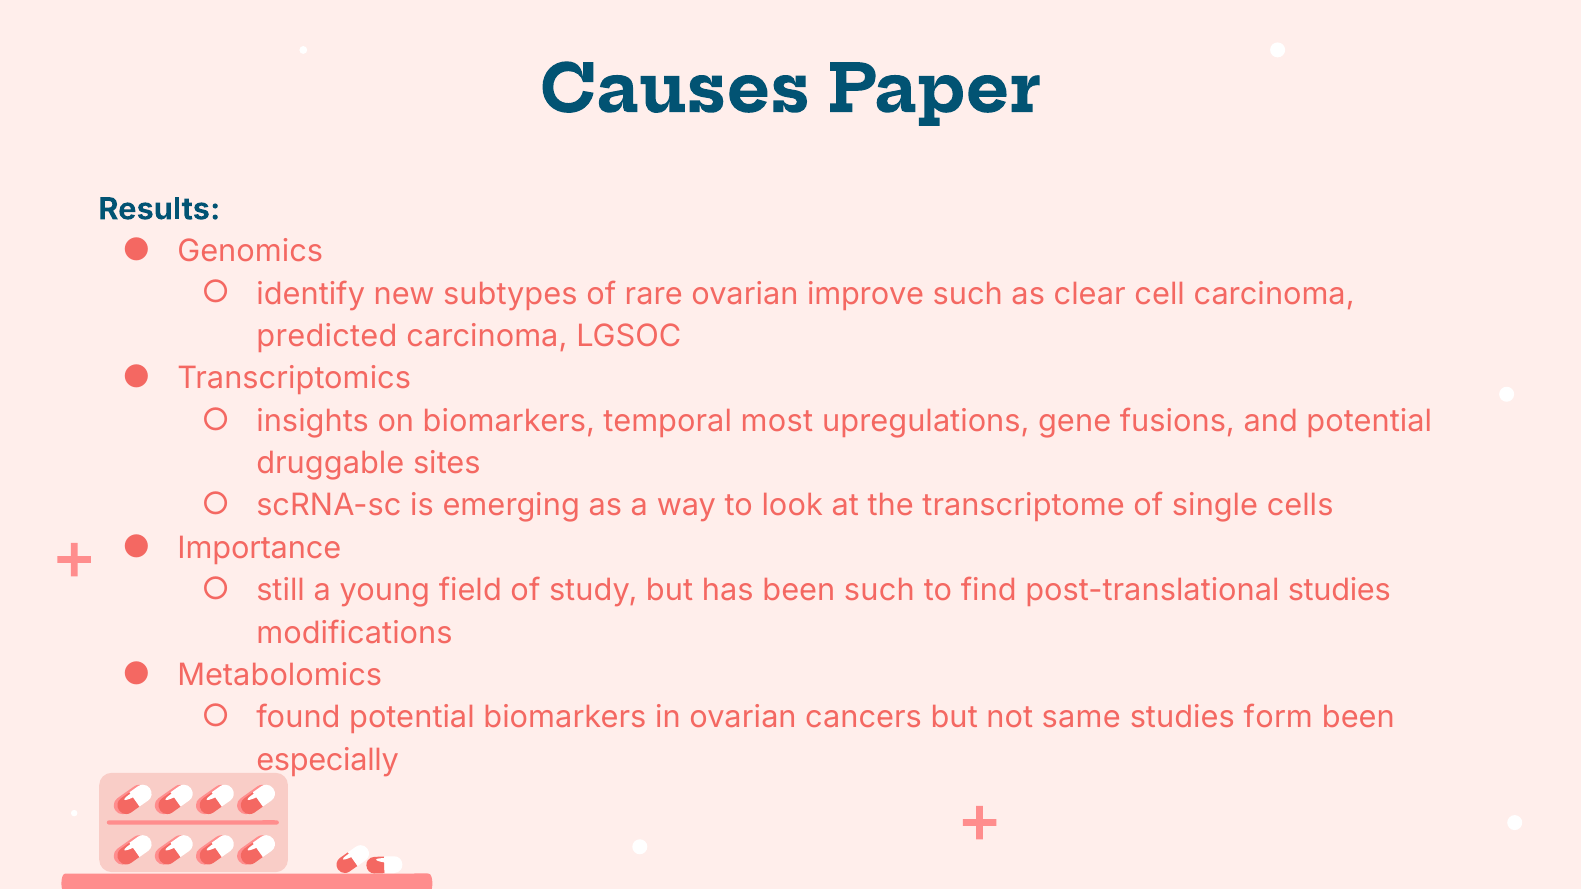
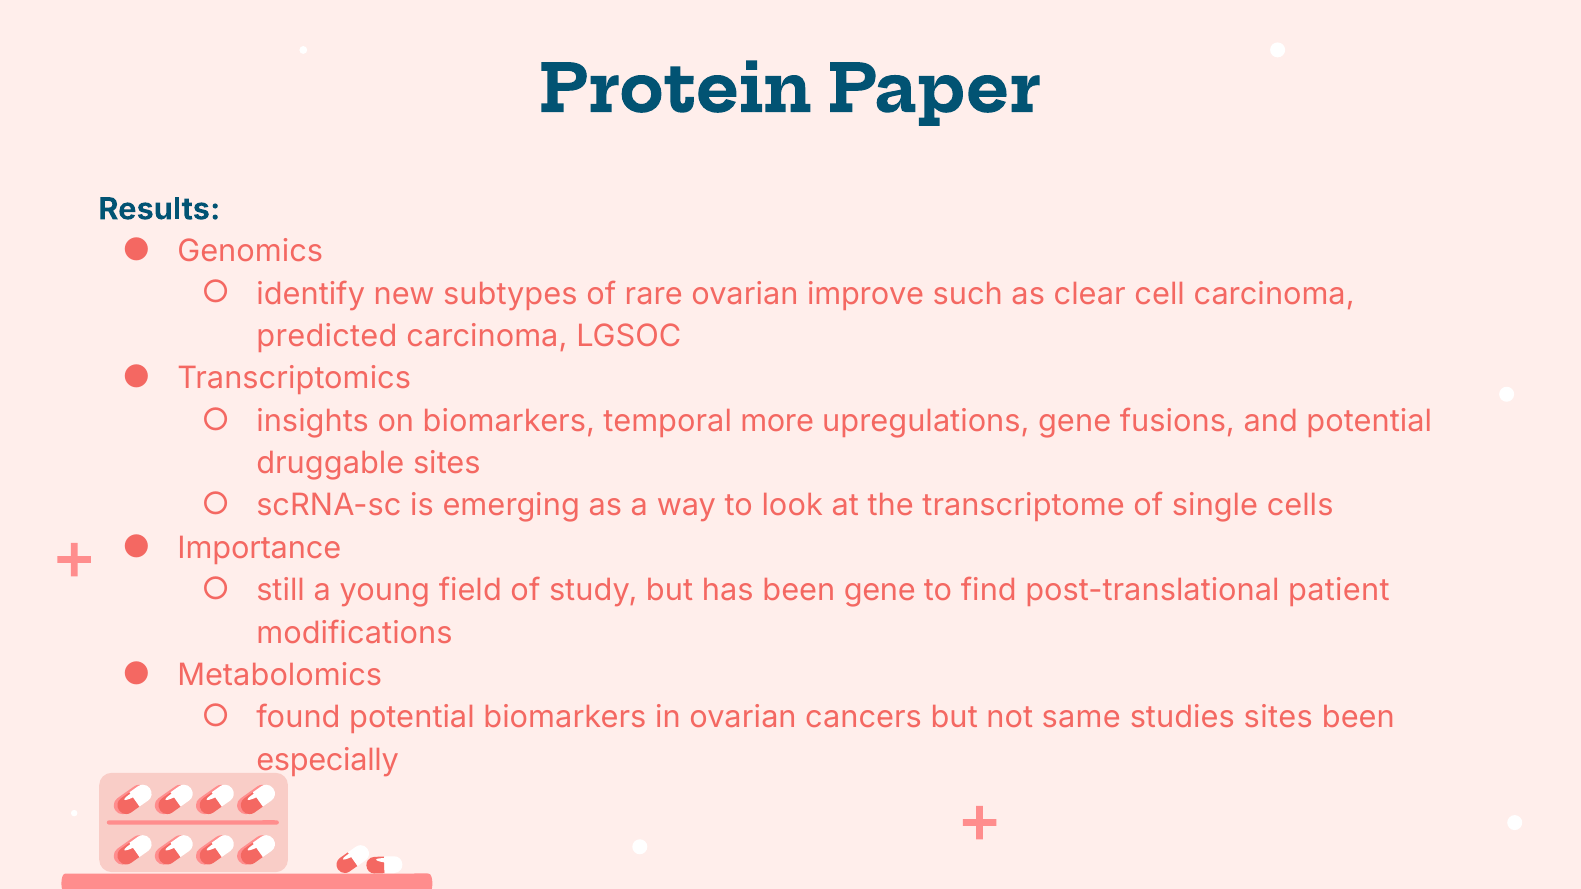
Causes: Causes -> Protein (676, 90)
most: most -> more (777, 421)
been such: such -> gene (880, 591)
post-translational studies: studies -> patient (1339, 591)
studies form: form -> sites (1278, 718)
